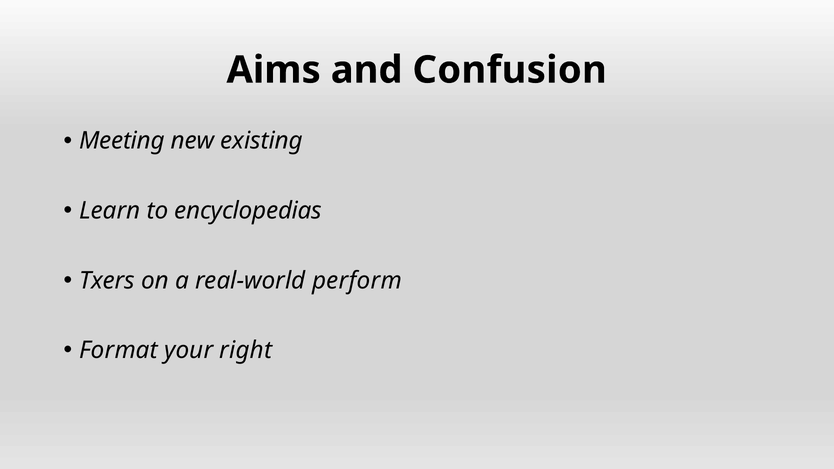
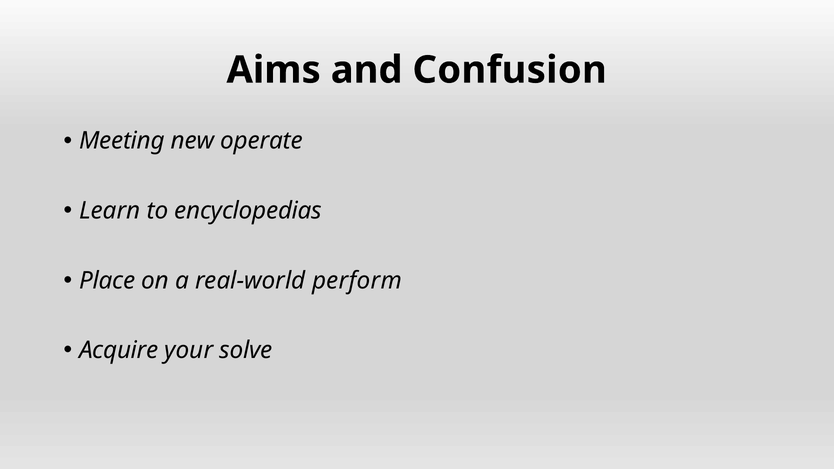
existing: existing -> operate (262, 141)
Txers: Txers -> Place (107, 281)
Format: Format -> Acquire (119, 350)
right: right -> solve (246, 350)
